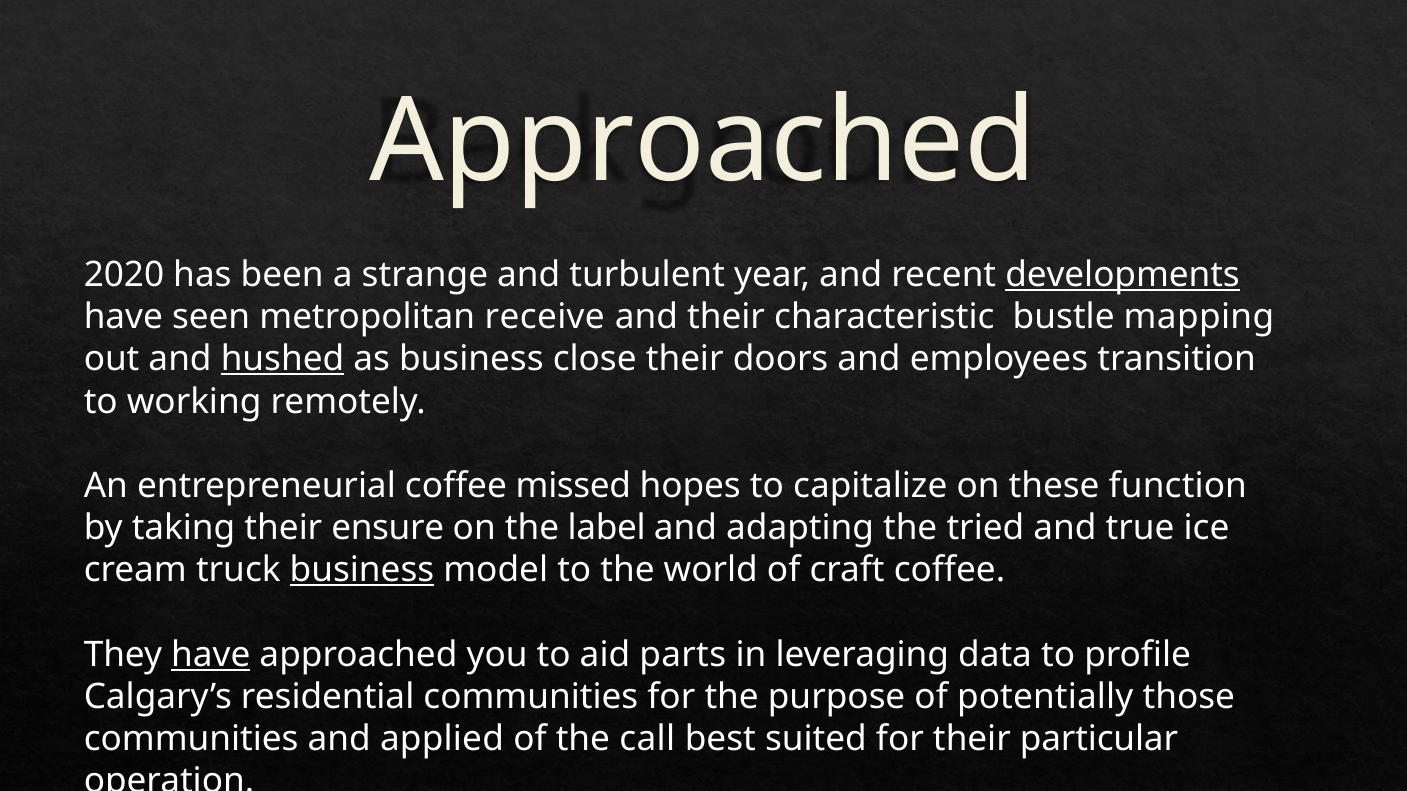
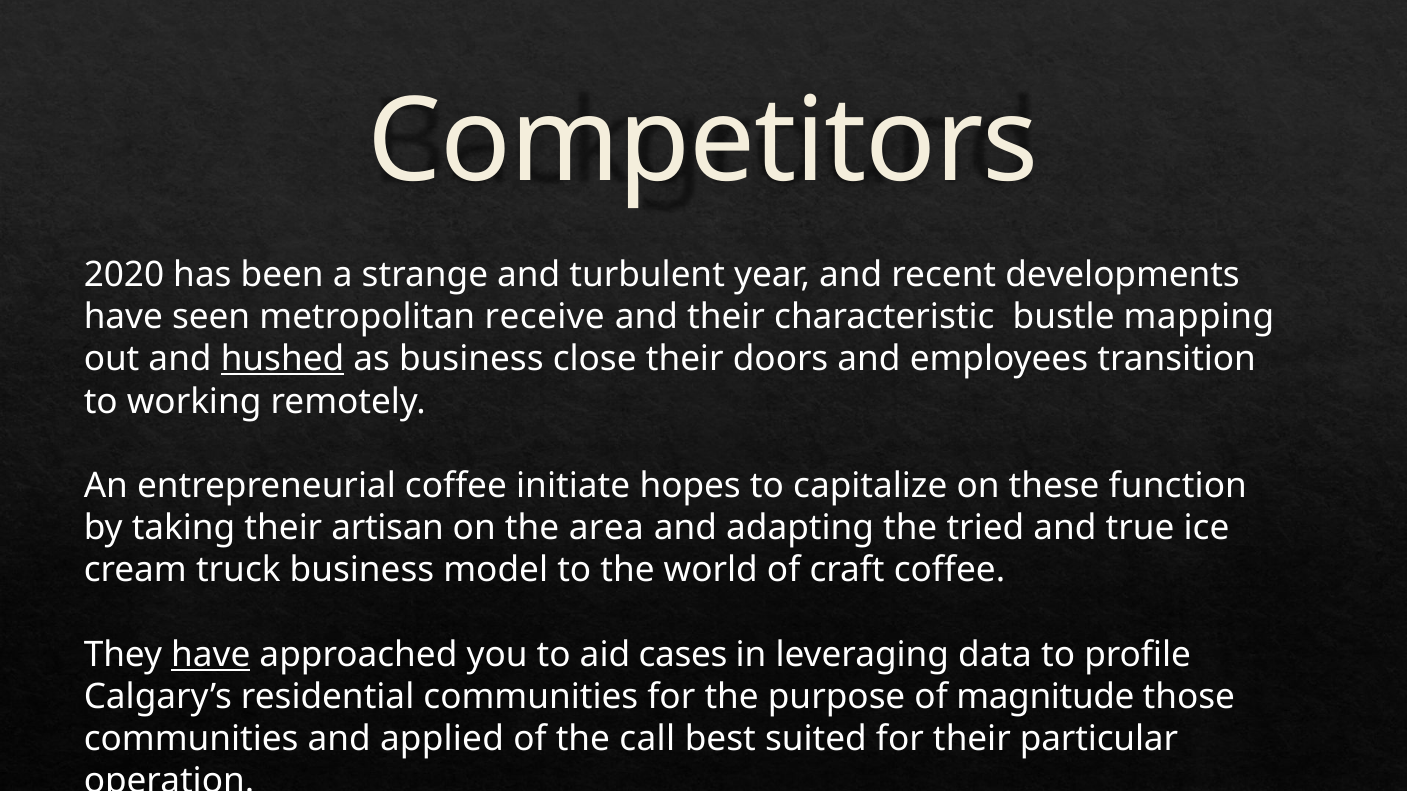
Approached: Approached -> Competitors (703, 142)
developments underline: present -> none (1123, 275)
missed: missed -> initiate (573, 486)
ensure: ensure -> artisan (388, 528)
label: label -> area (606, 528)
business underline: present -> none (362, 571)
parts: parts -> cases (683, 655)
potentially: potentially -> magnitude (1045, 697)
